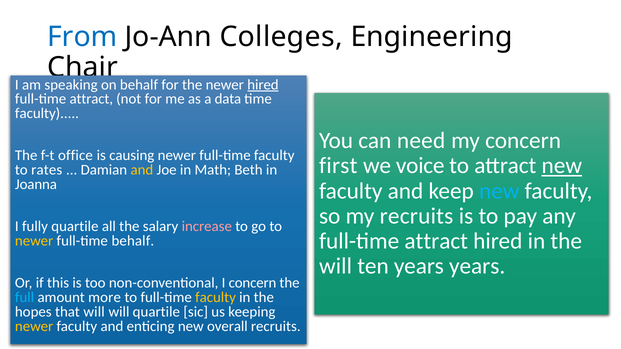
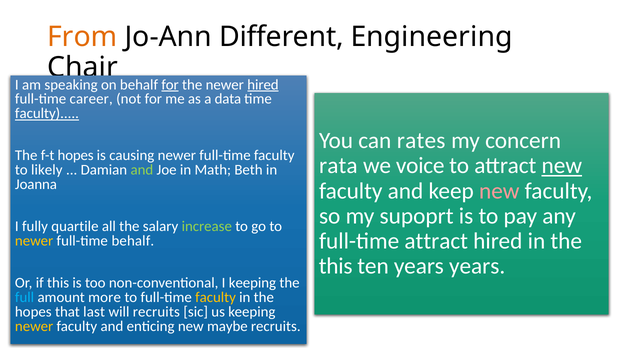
From colour: blue -> orange (82, 37)
Colleges: Colleges -> Different (281, 37)
for underline: none -> present (170, 85)
attract: attract -> career (91, 99)
faculty underline: none -> present (47, 114)
need: need -> rates (421, 141)
f-t office: office -> hopes (76, 156)
first: first -> rata (338, 166)
rates: rates -> likely (47, 170)
and colour: yellow -> light green (142, 170)
new colour: light blue -> pink (499, 191)
my recruits: recruits -> supoprt (417, 216)
increase colour: pink -> light green (207, 227)
will: will -> this (336, 267)
I concern: concern -> keeping (252, 283)
that will: will -> last (94, 312)
will quartile: quartile -> recruits (156, 312)
overall: overall -> maybe (227, 327)
